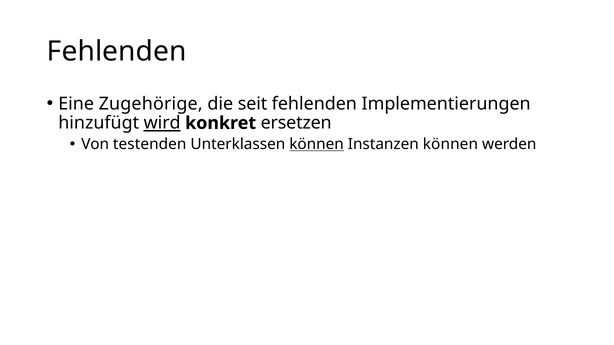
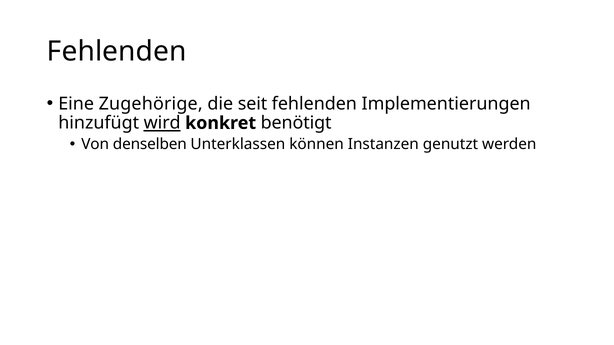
ersetzen: ersetzen -> benötigt (296, 123)
testenden: testenden -> denselben (150, 144)
können underline: present -> none (317, 144)
Instanzen können: können -> genutzt (450, 144)
